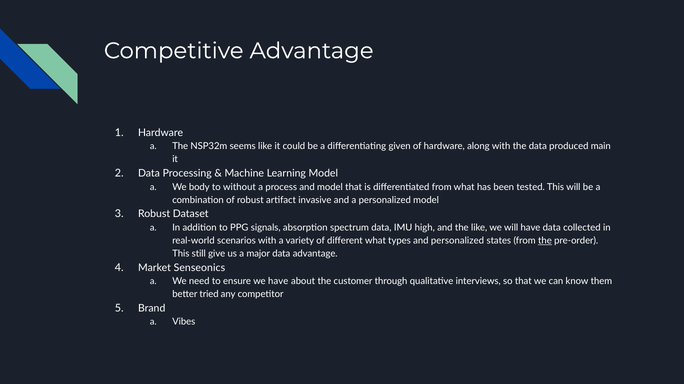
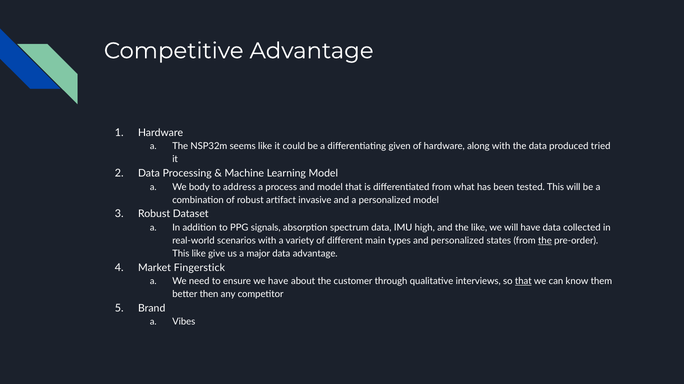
main: main -> tried (601, 147)
without: without -> address (239, 187)
different what: what -> main (375, 241)
This still: still -> like (199, 254)
Senseonics: Senseonics -> Fingerstick (199, 268)
that underline: none -> present (523, 282)
tried: tried -> then (209, 295)
